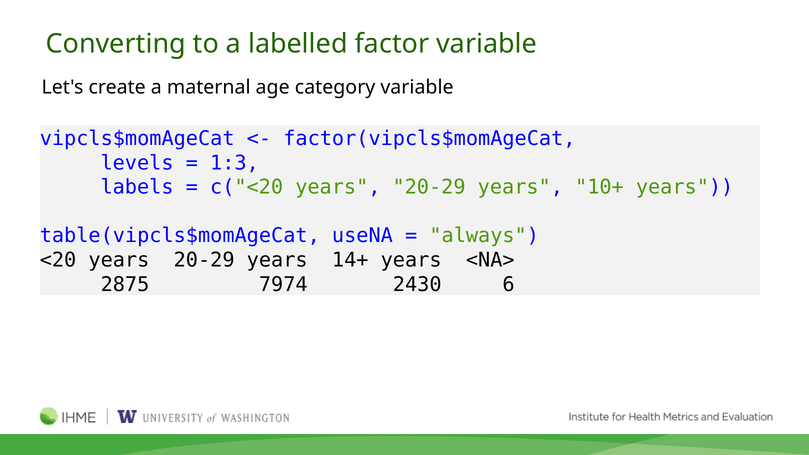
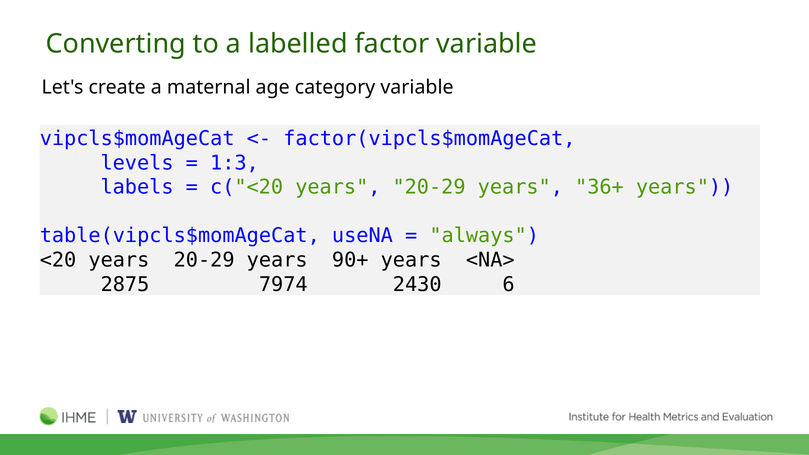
10+: 10+ -> 36+ (599, 187)
14+: 14+ -> 90+ (350, 260)
